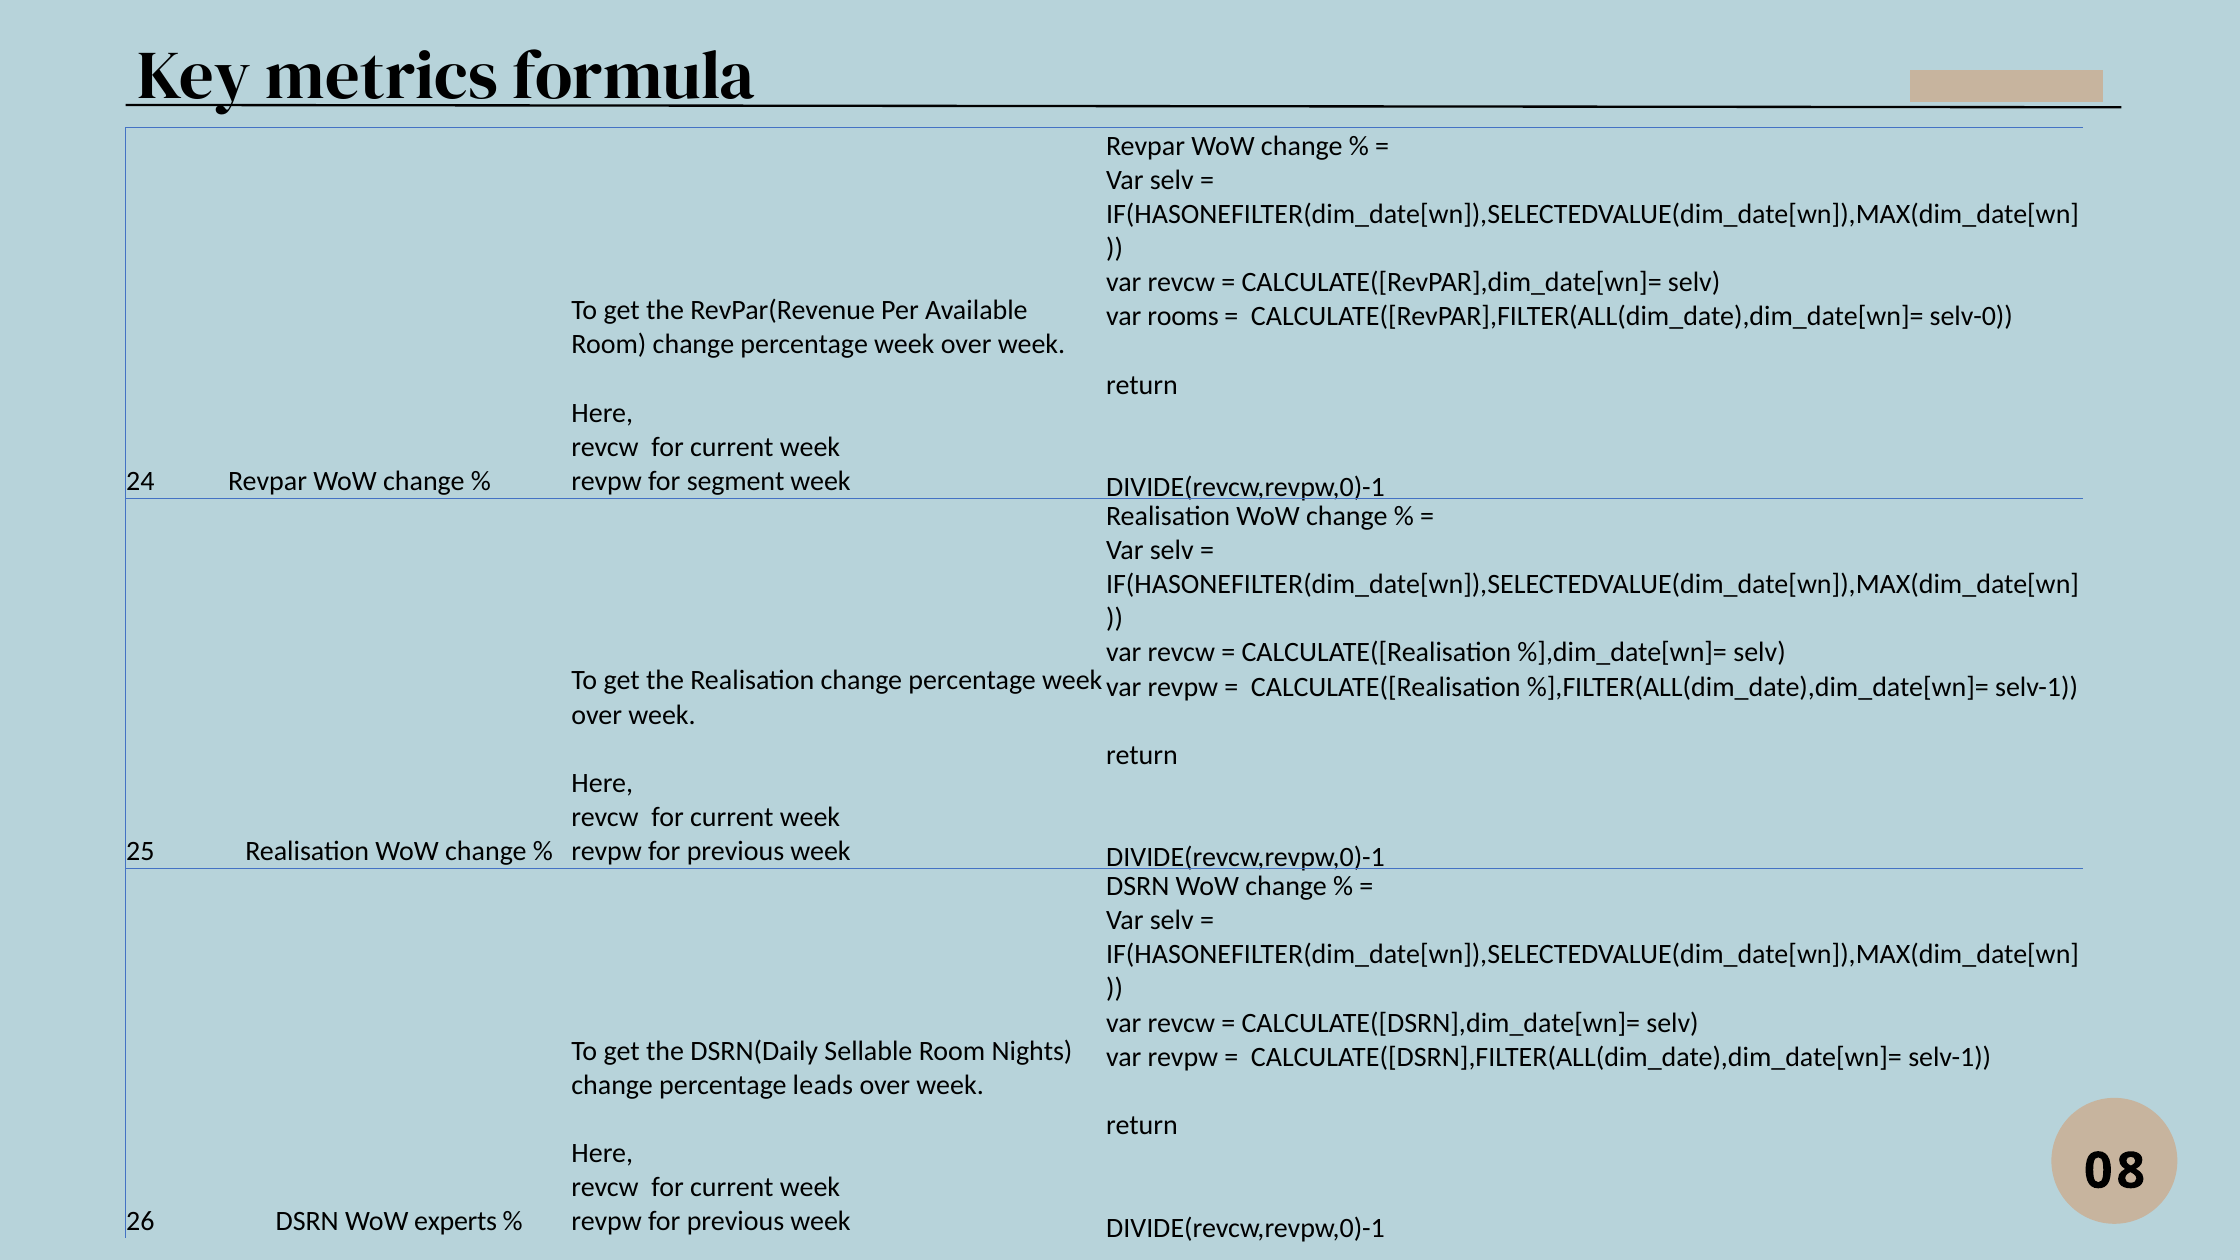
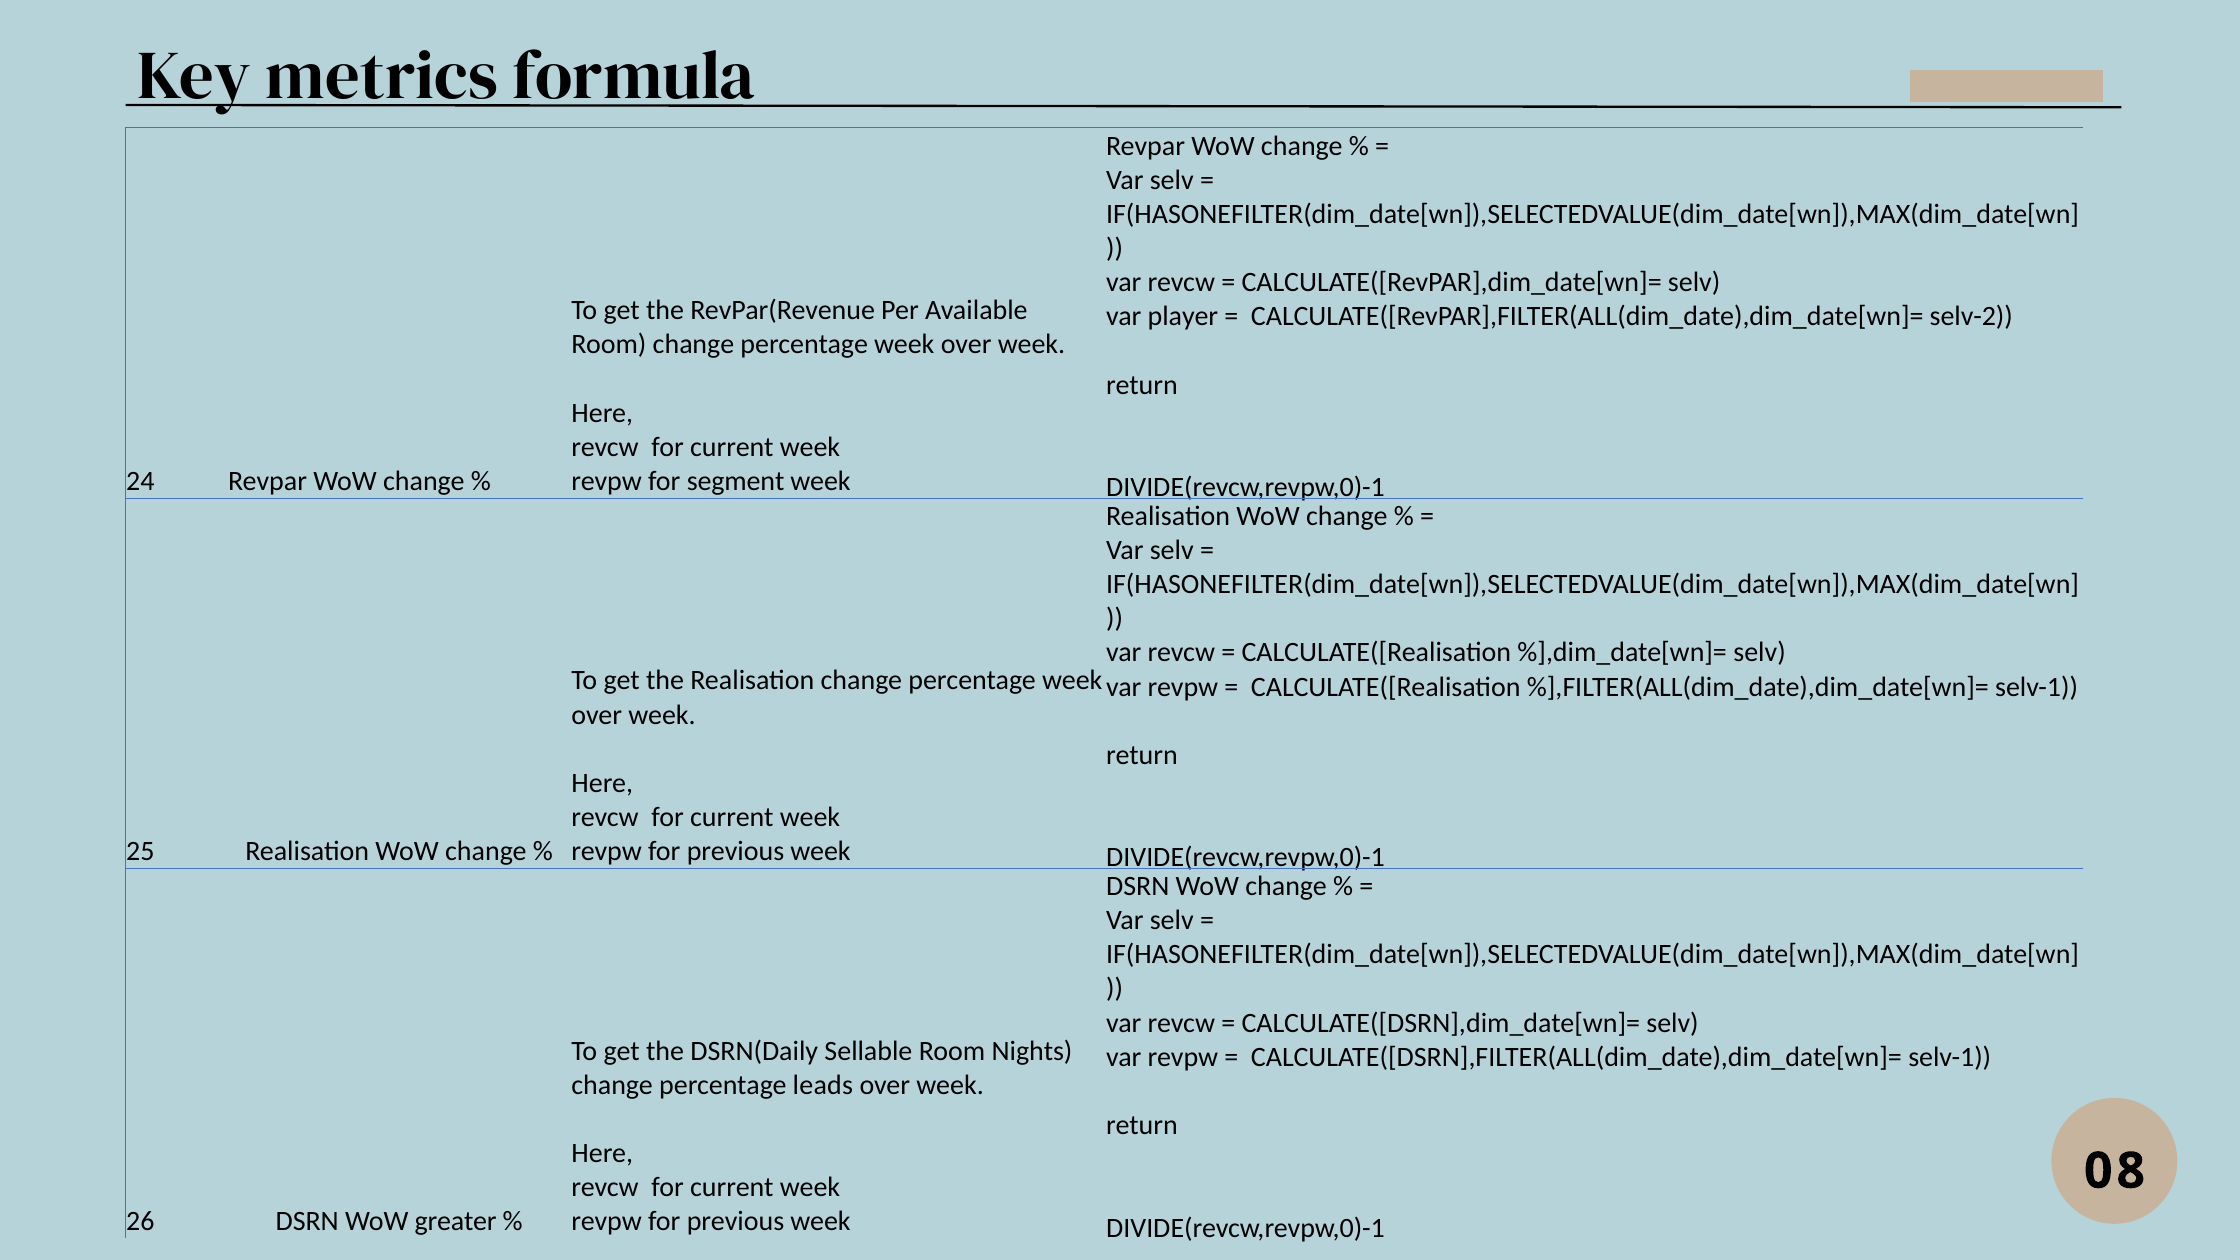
rooms: rooms -> player (1183, 317)
selv-0: selv-0 -> selv-2 (1971, 317)
experts: experts -> greater (456, 1222)
